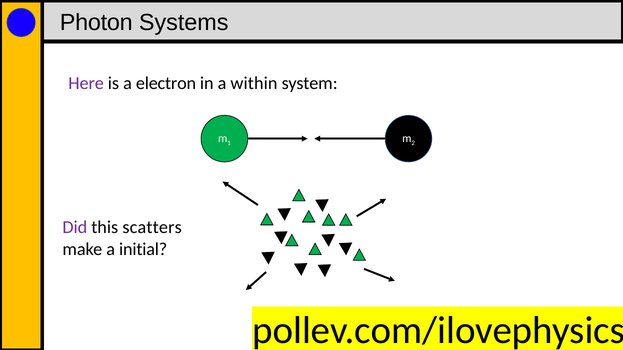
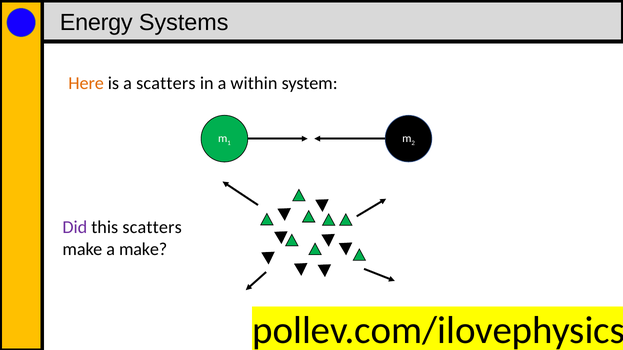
Photon: Photon -> Energy (96, 23)
Here colour: purple -> orange (86, 84)
a electron: electron -> scatters (166, 84)
a initial: initial -> make (143, 250)
